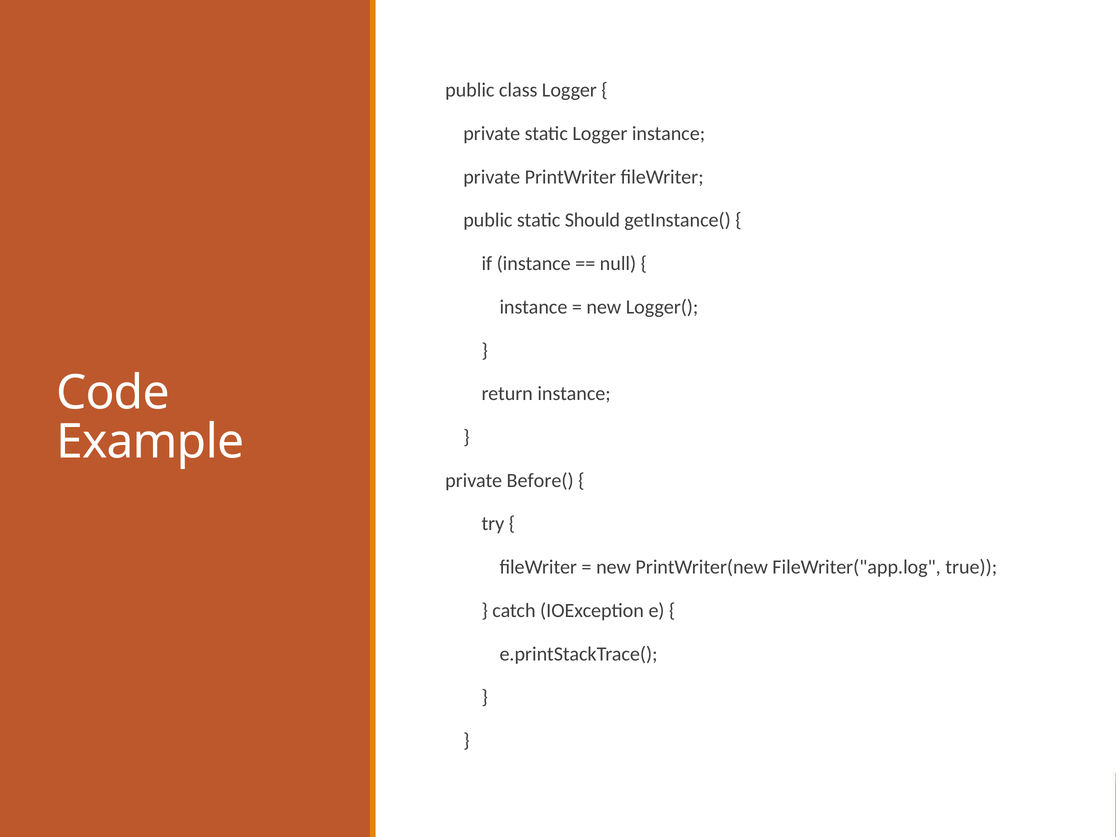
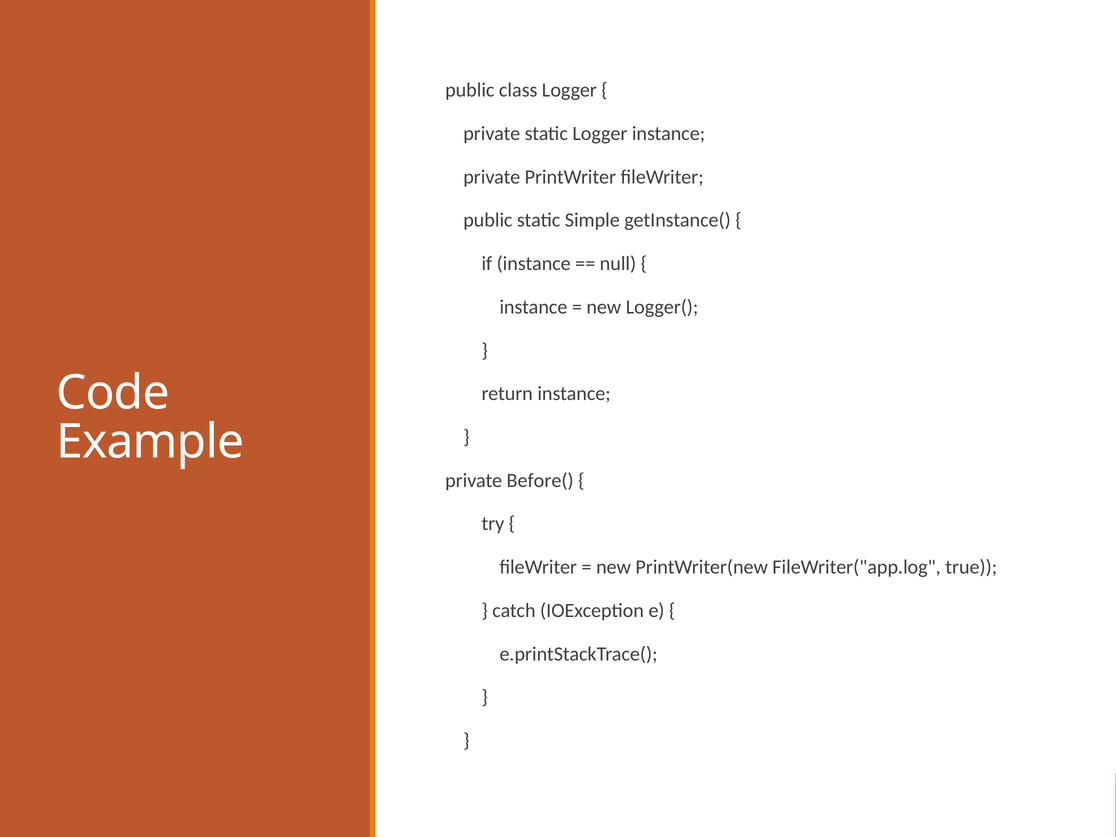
Should: Should -> Simple (592, 220)
